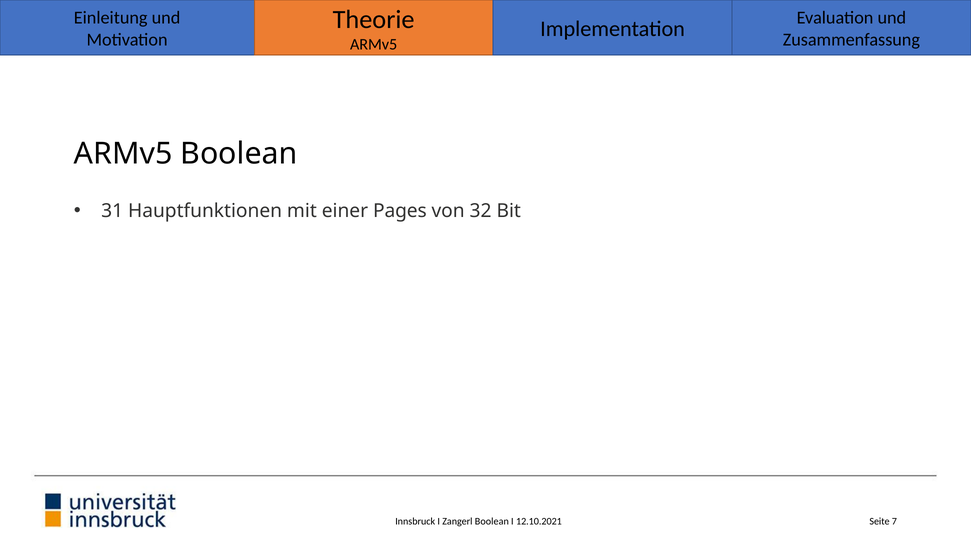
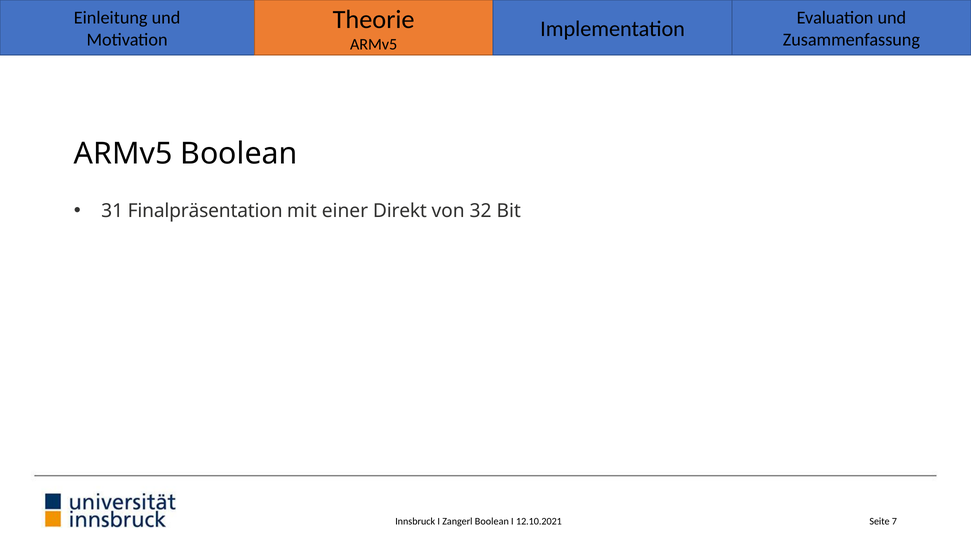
Hauptfunktionen: Hauptfunktionen -> Finalpräsentation (205, 211)
Pages: Pages -> Direkt (400, 211)
